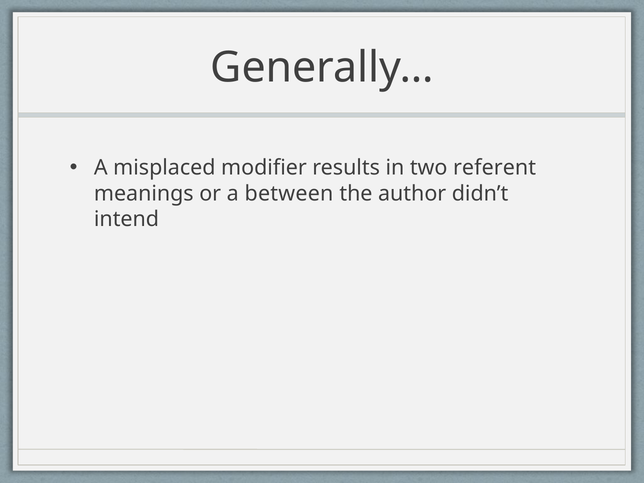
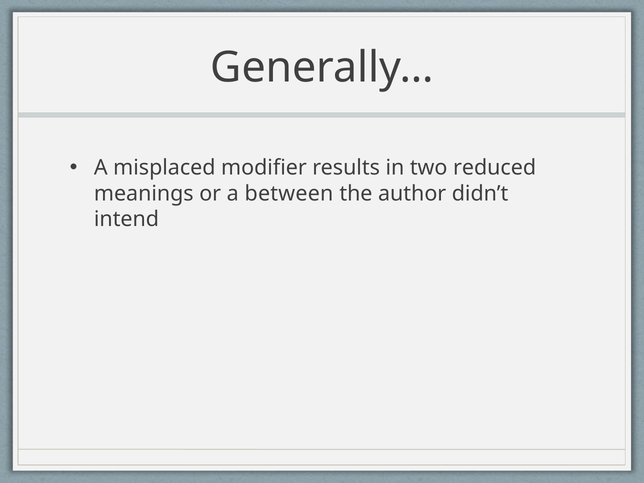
referent: referent -> reduced (495, 168)
